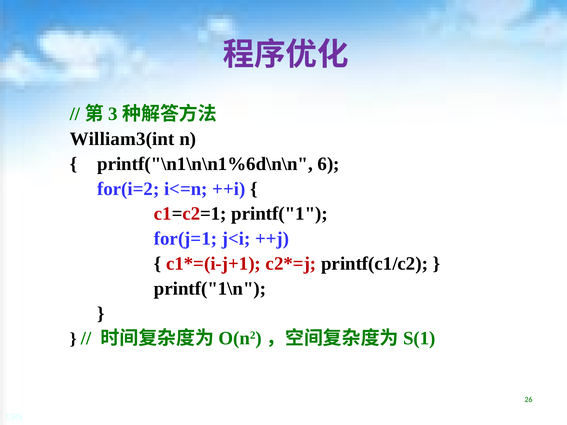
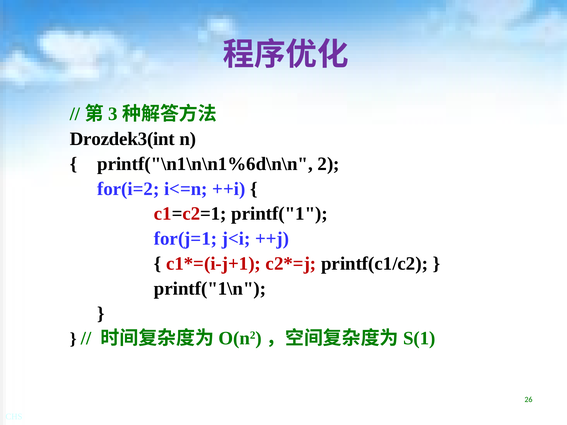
William3(int: William3(int -> Drozdek3(int (122, 139)
6: 6 -> 2 (329, 164)
